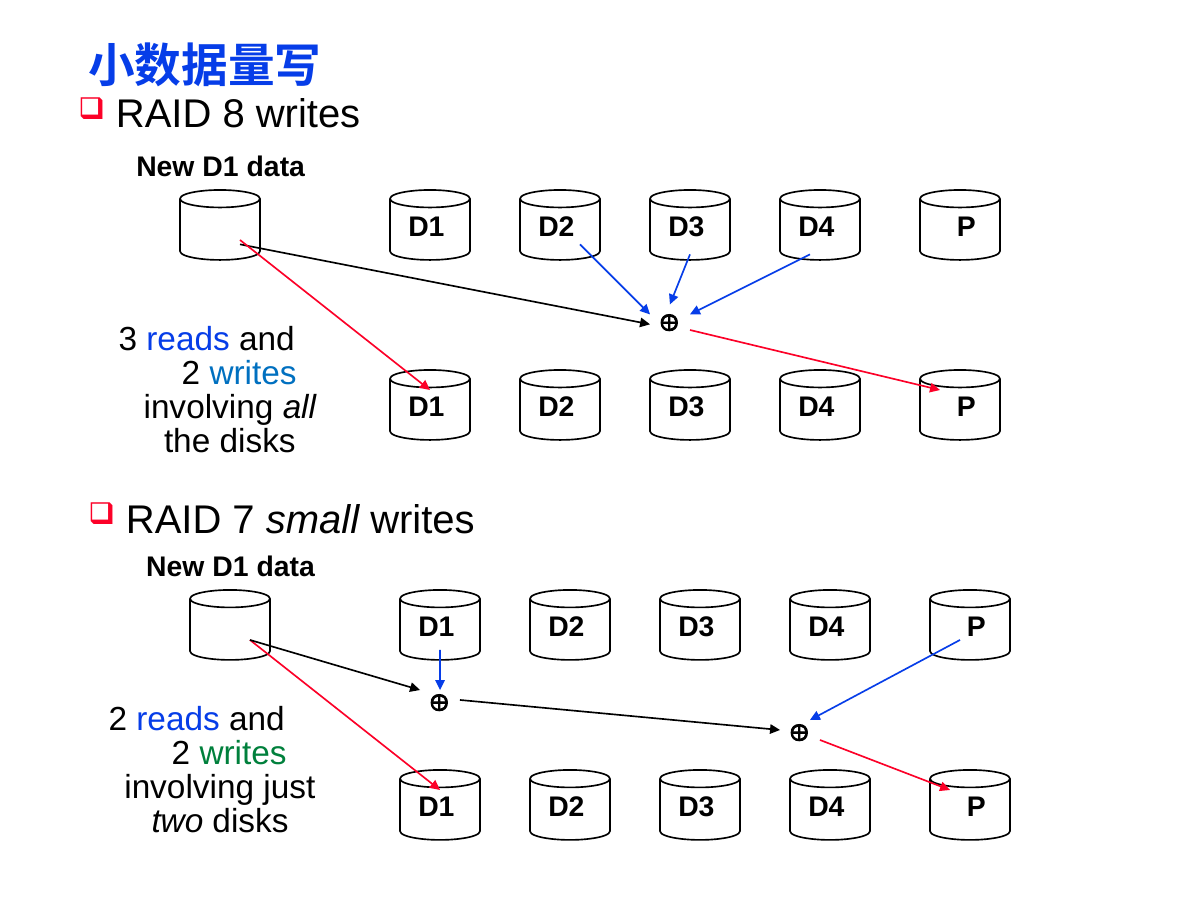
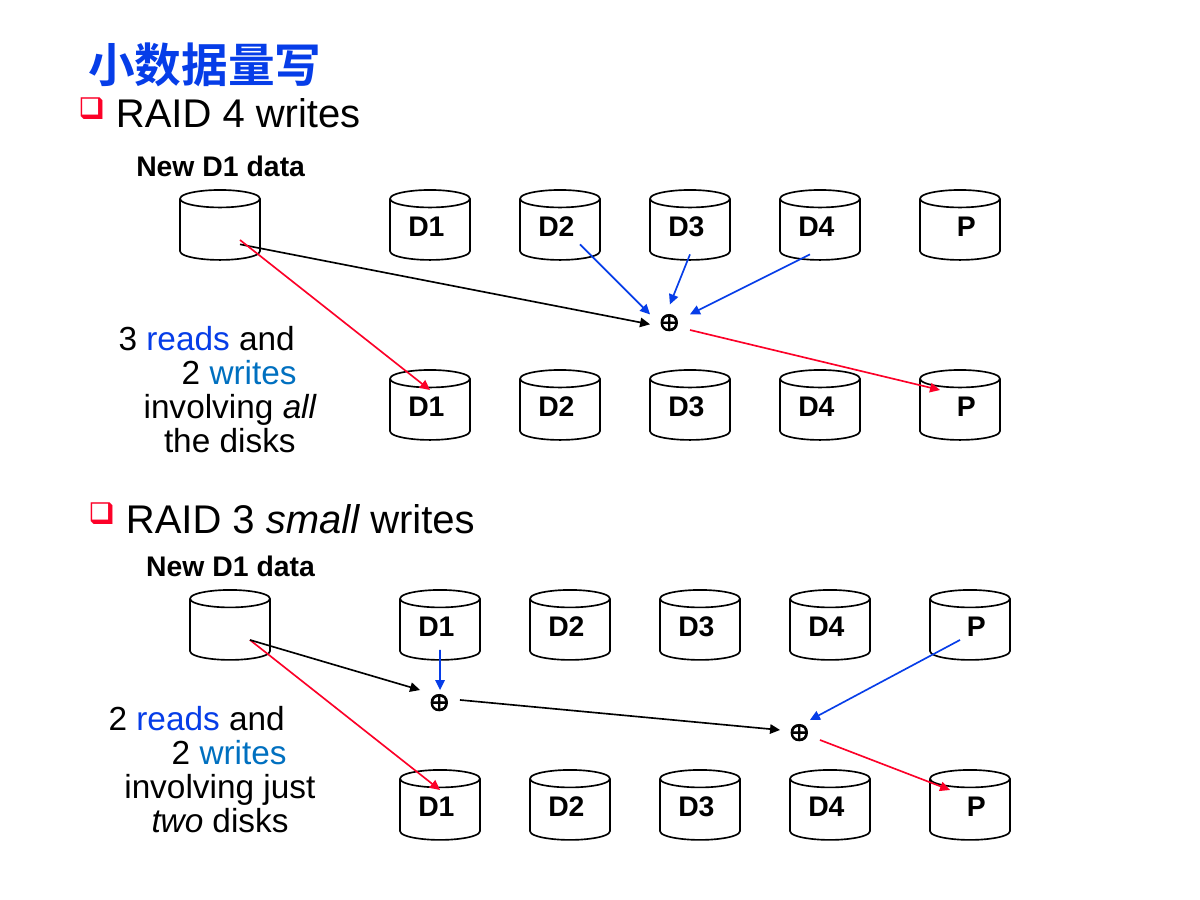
8: 8 -> 4 (234, 115)
RAID 7: 7 -> 3 (244, 520)
writes colour: green -> blue (243, 754)
